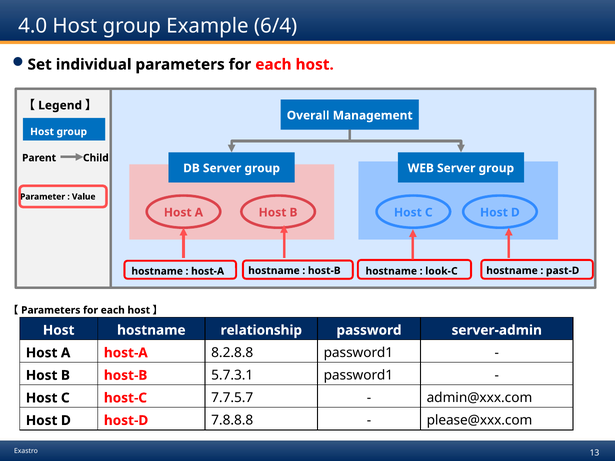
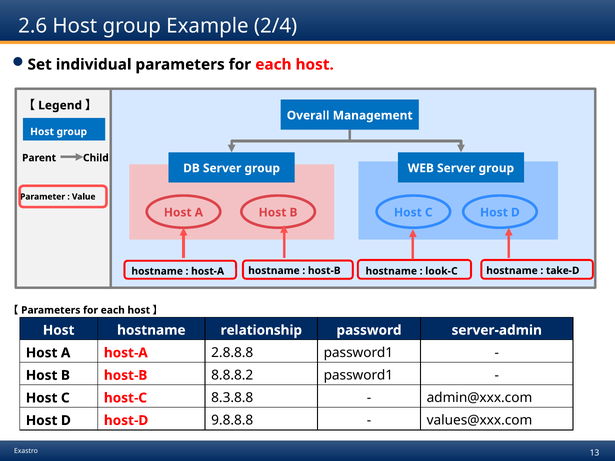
4.0: 4.0 -> 2.6 (33, 26)
6/4: 6/4 -> 2/4 (276, 26)
past-D: past-D -> take-D (563, 271)
8.2.8.8: 8.2.8.8 -> 2.8.8.8 (232, 353)
5.7.3.1: 5.7.3.1 -> 8.8.8.2 (232, 376)
7.7.5.7: 7.7.5.7 -> 8.3.8.8 (232, 398)
7.8.8.8: 7.8.8.8 -> 9.8.8.8 (232, 421)
please@xxx.com: please@xxx.com -> values@xxx.com (479, 421)
